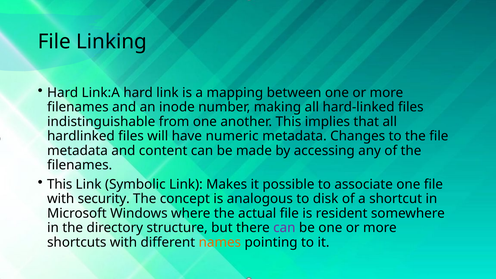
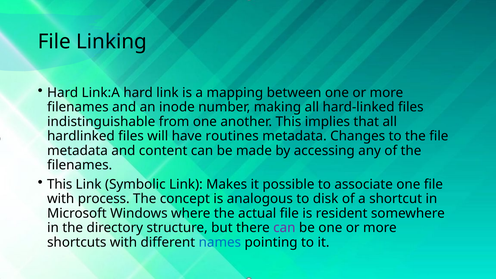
numeric: numeric -> routines (232, 136)
security: security -> process (104, 199)
names colour: orange -> blue (220, 242)
